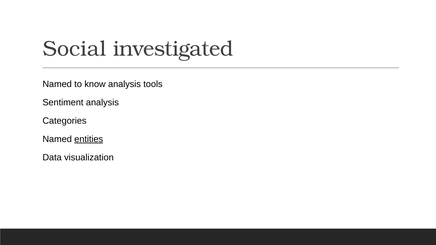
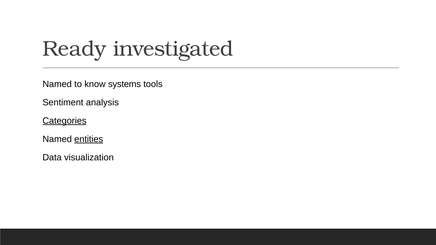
Social: Social -> Ready (75, 49)
know analysis: analysis -> systems (125, 84)
Categories underline: none -> present (64, 121)
